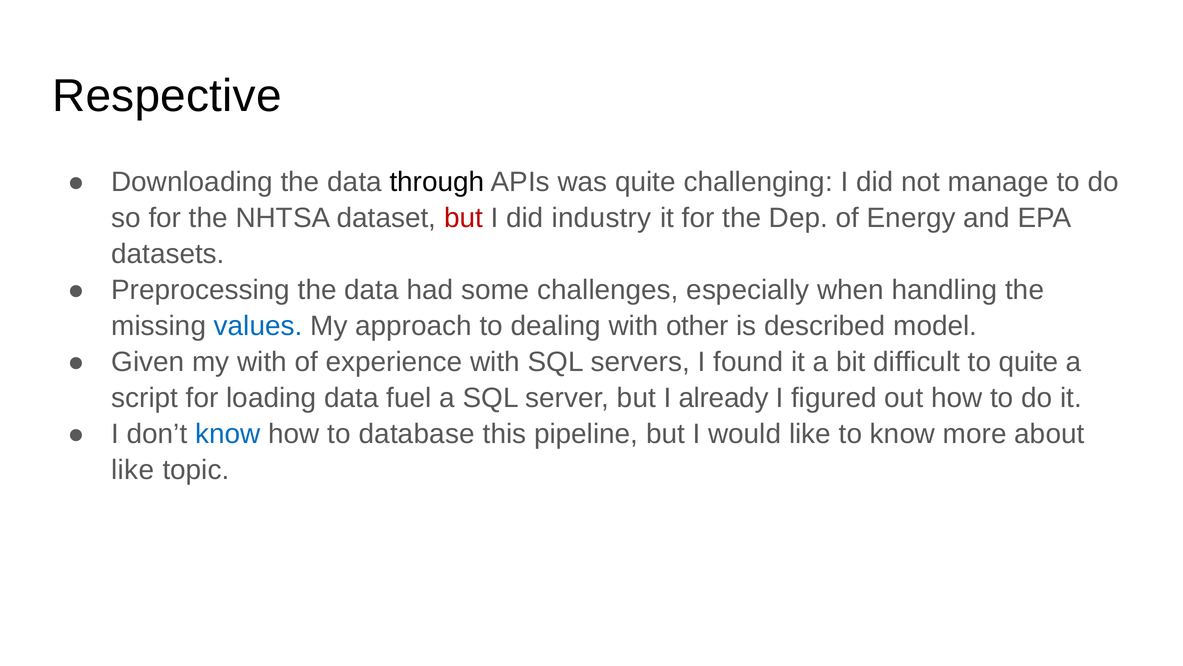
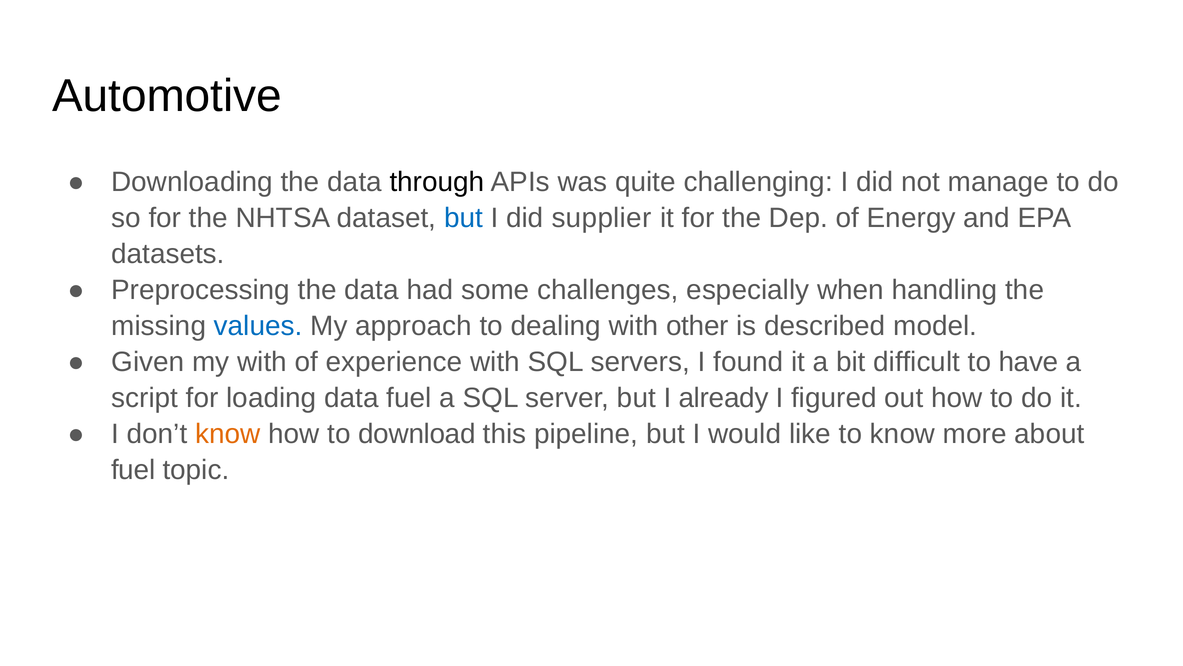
Respective: Respective -> Automotive (167, 96)
but colour: red -> blue (463, 218)
industry: industry -> supplier (602, 218)
to quite: quite -> have (1029, 362)
know colour: blue -> orange (228, 434)
database: database -> download (417, 434)
like: like -> fuel (133, 470)
